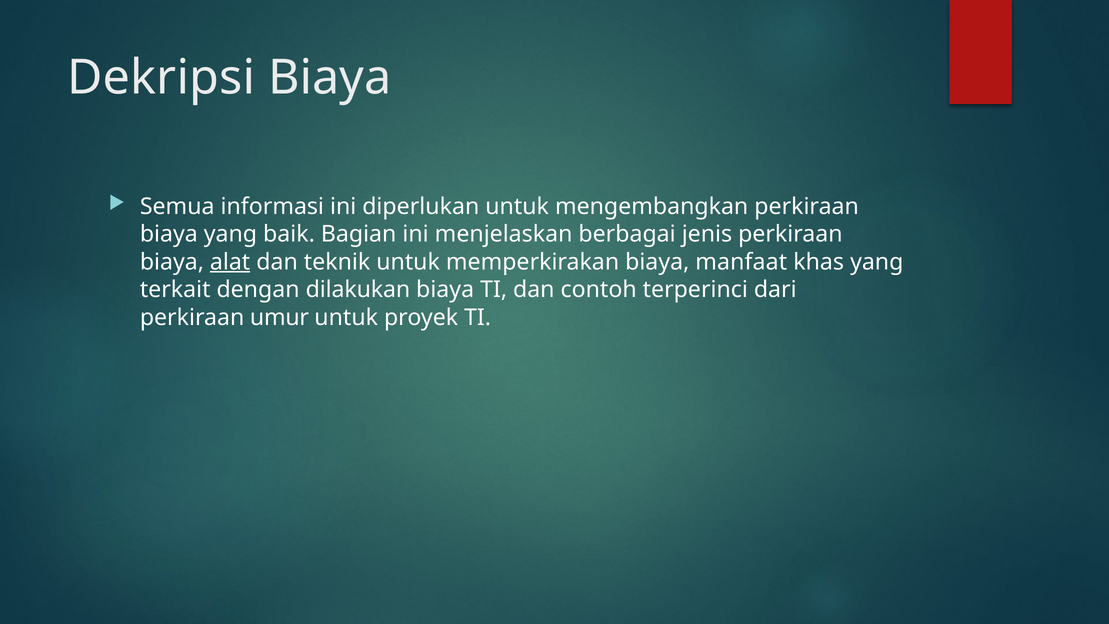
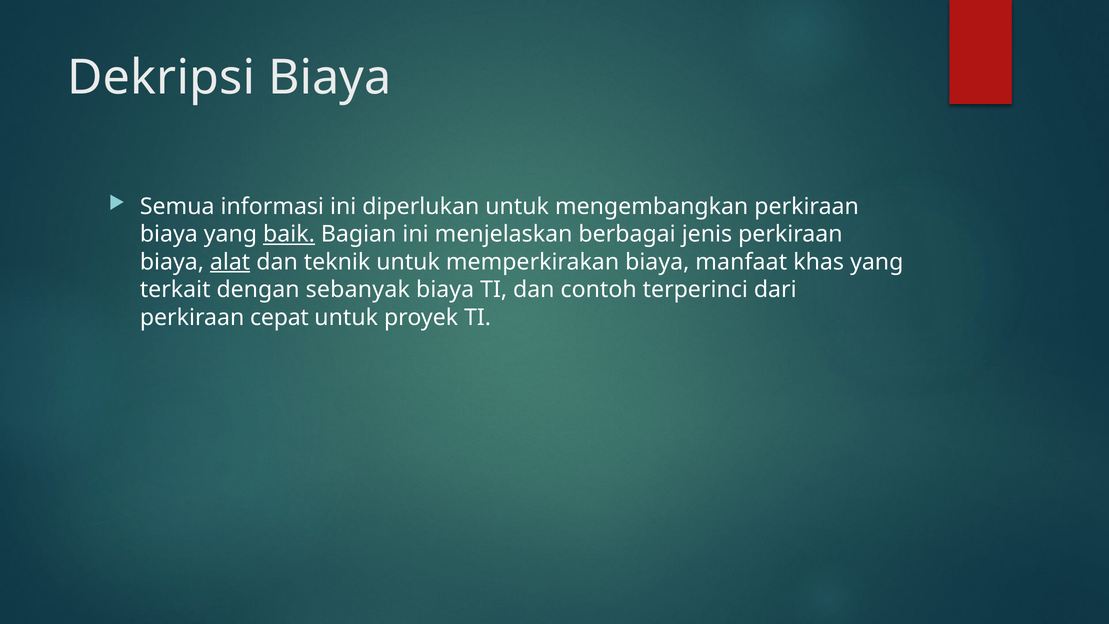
baik underline: none -> present (289, 234)
dilakukan: dilakukan -> sebanyak (358, 290)
umur: umur -> cepat (279, 317)
